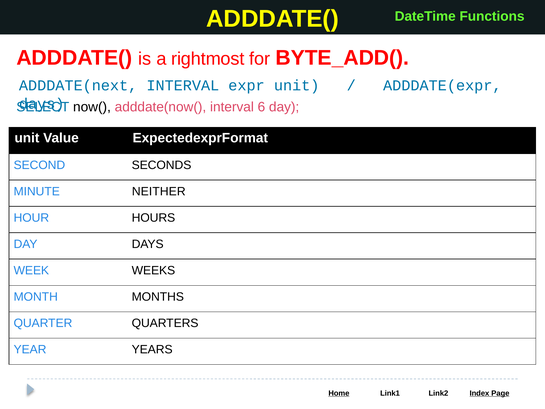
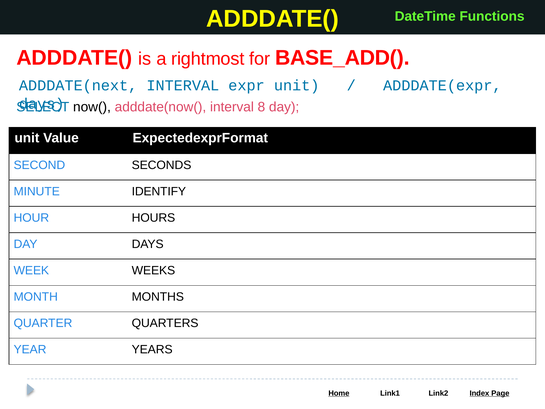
BYTE_ADD(: BYTE_ADD( -> BASE_ADD( (342, 58)
6: 6 -> 8 (261, 107)
NEITHER: NEITHER -> IDENTIFY (159, 191)
